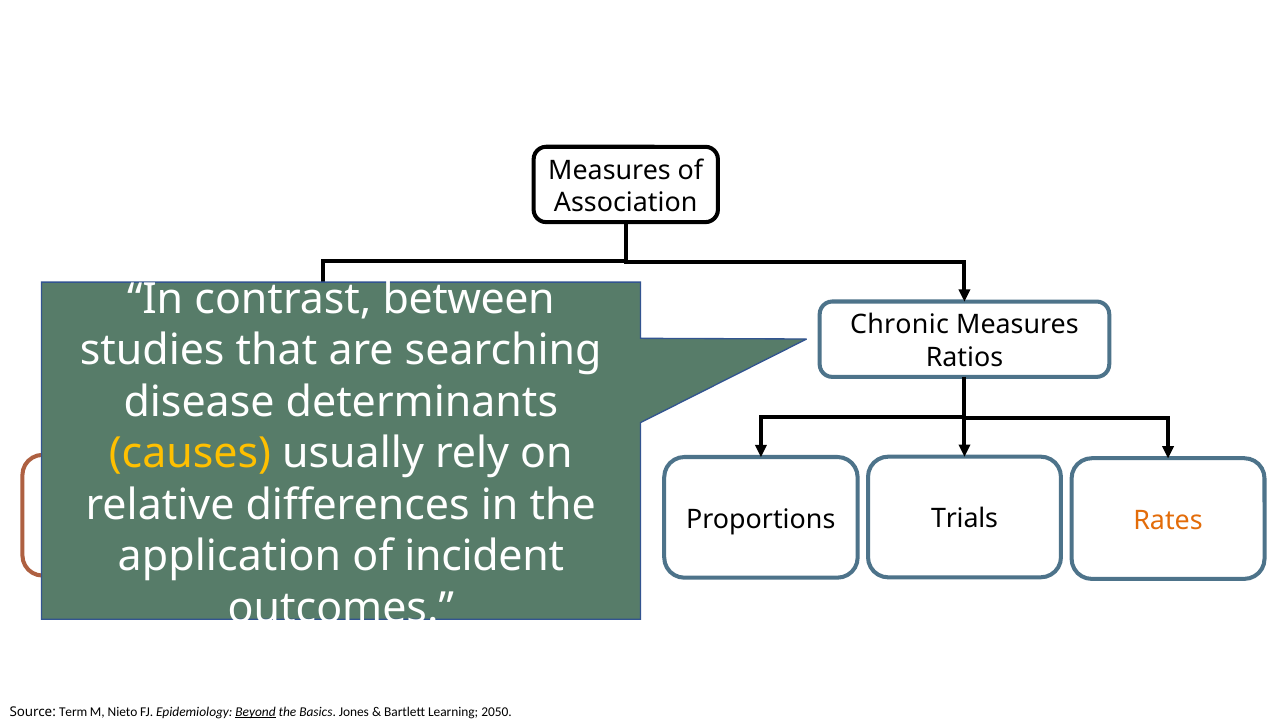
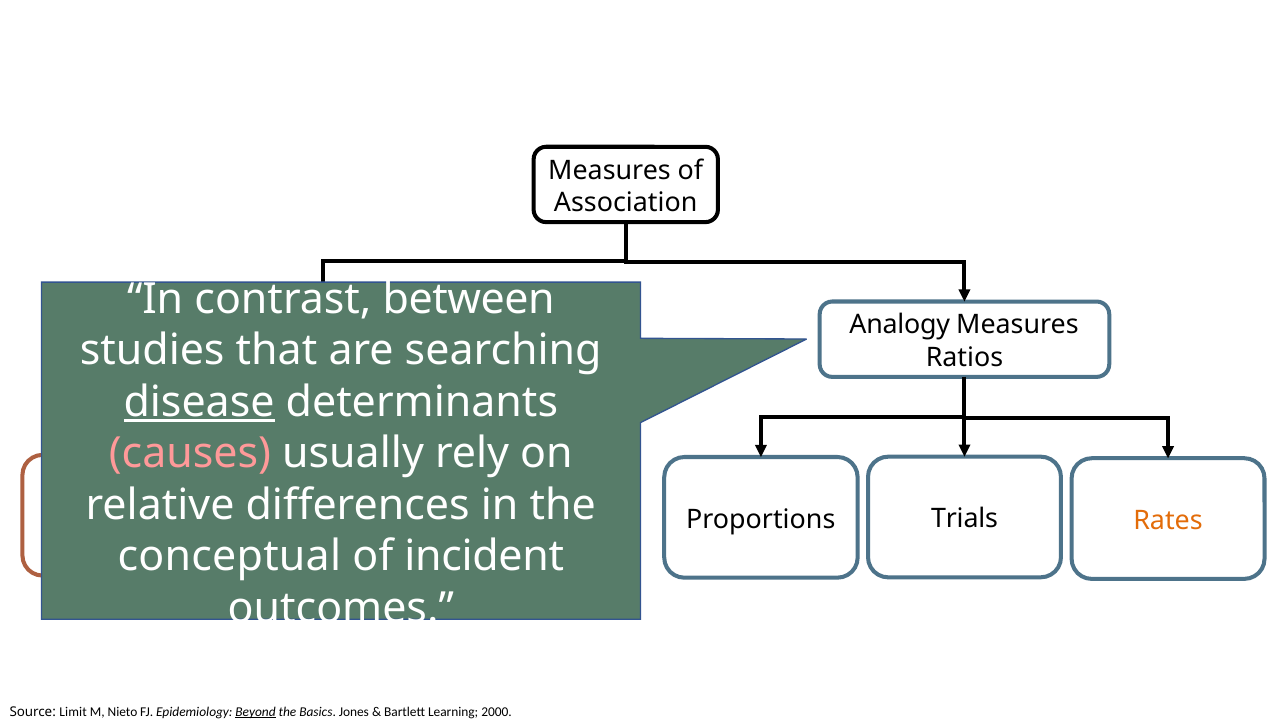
Chronic: Chronic -> Analogy (900, 325)
disease underline: none -> present (199, 402)
causes colour: yellow -> pink (190, 454)
application: application -> conceptual (229, 557)
Term: Term -> Limit (73, 712)
2050: 2050 -> 2000 (497, 712)
